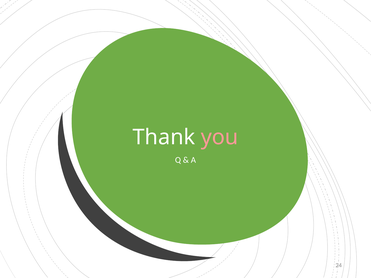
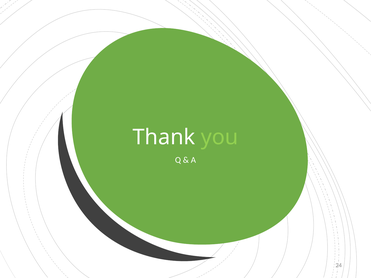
you colour: pink -> light green (220, 137)
